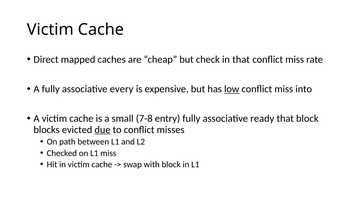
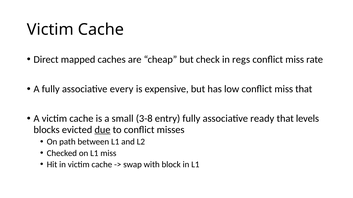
in that: that -> regs (241, 60)
low underline: present -> none (232, 89)
miss into: into -> that (304, 89)
7-8: 7-8 -> 3-8 (144, 119)
that block: block -> levels (307, 119)
